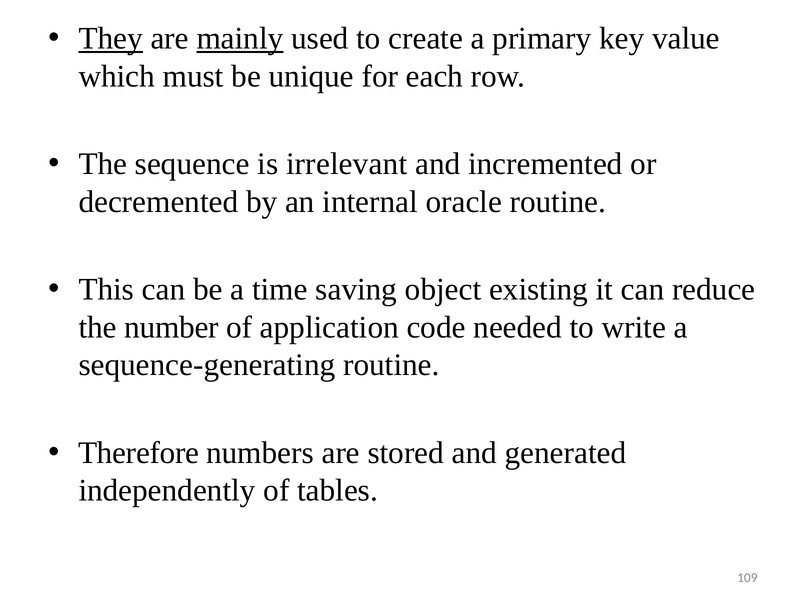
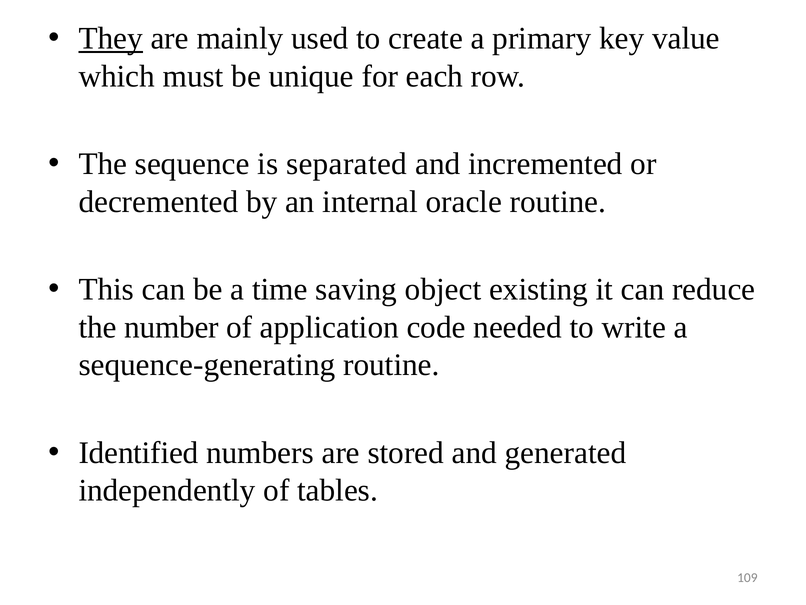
mainly underline: present -> none (240, 38)
irrelevant: irrelevant -> separated (347, 164)
Therefore: Therefore -> Identified (139, 453)
